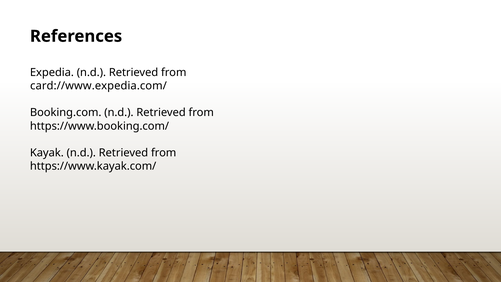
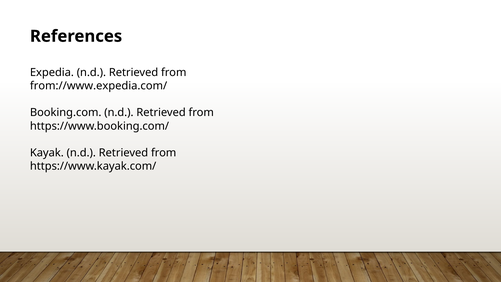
card://www.expedia.com/: card://www.expedia.com/ -> from://www.expedia.com/ (99, 86)
